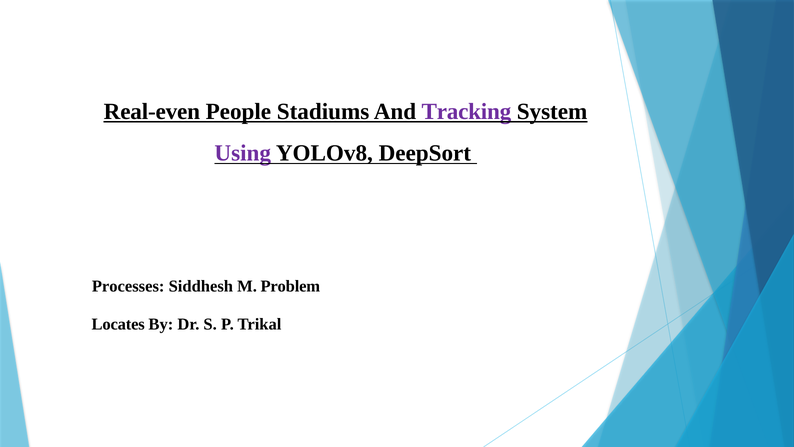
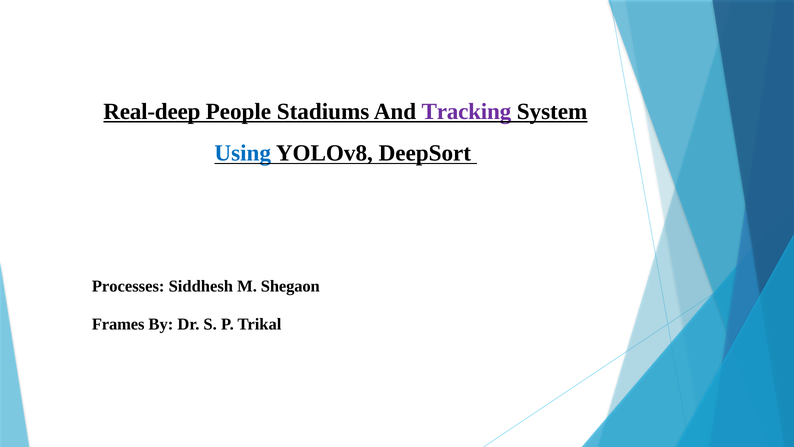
Real-even: Real-even -> Real-deep (152, 111)
Using colour: purple -> blue (243, 153)
Problem: Problem -> Shegaon (290, 286)
Locates: Locates -> Frames (118, 324)
